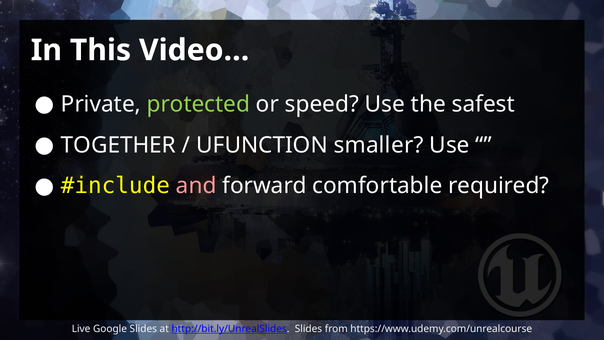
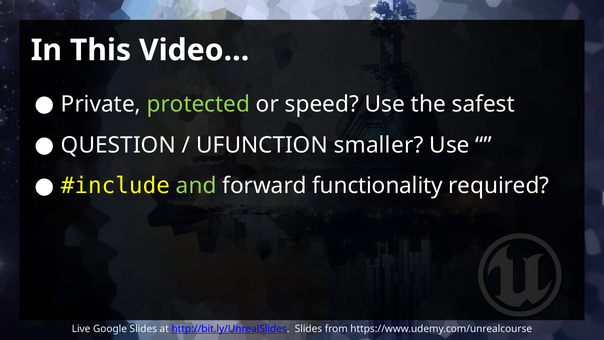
TOGETHER: TOGETHER -> QUESTION (118, 145)
and colour: pink -> light green (196, 186)
comfortable: comfortable -> functionality (378, 186)
